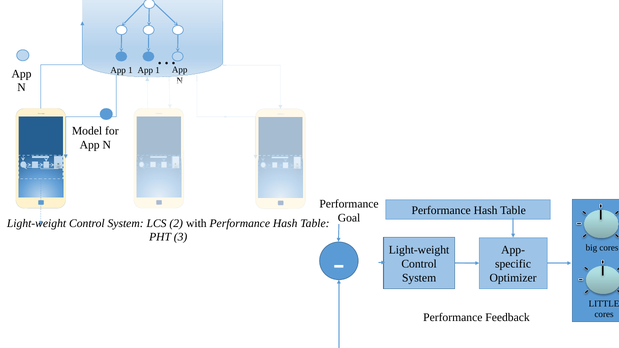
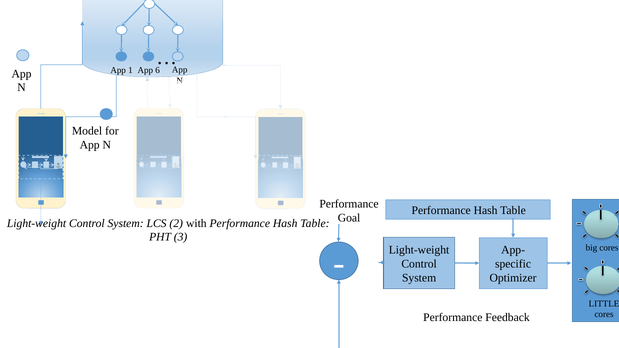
1 App 1: 1 -> 6 (158, 71)
